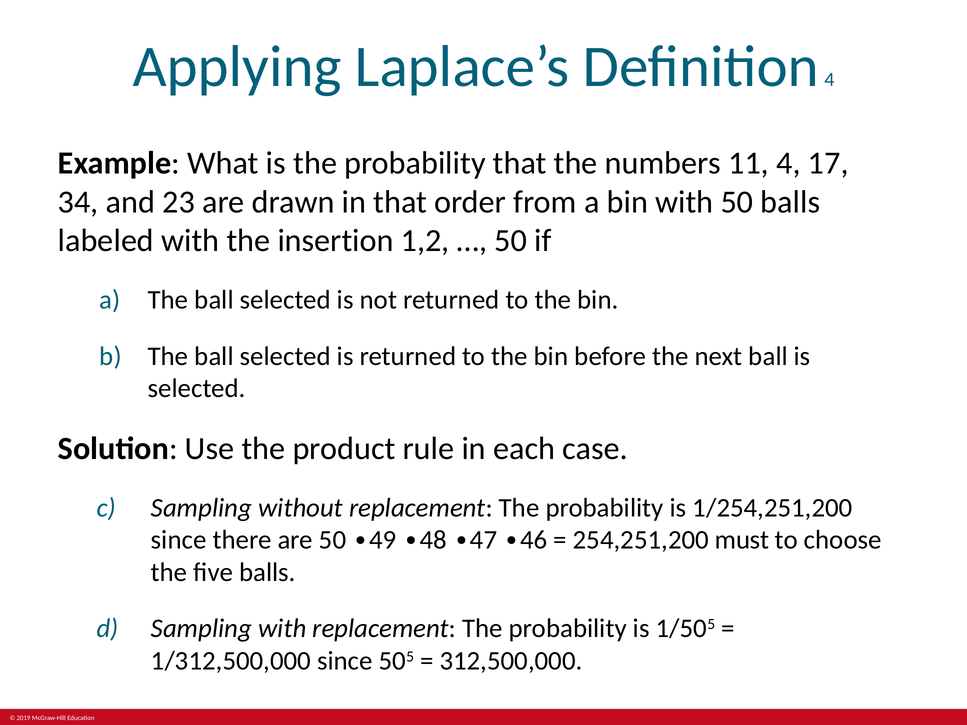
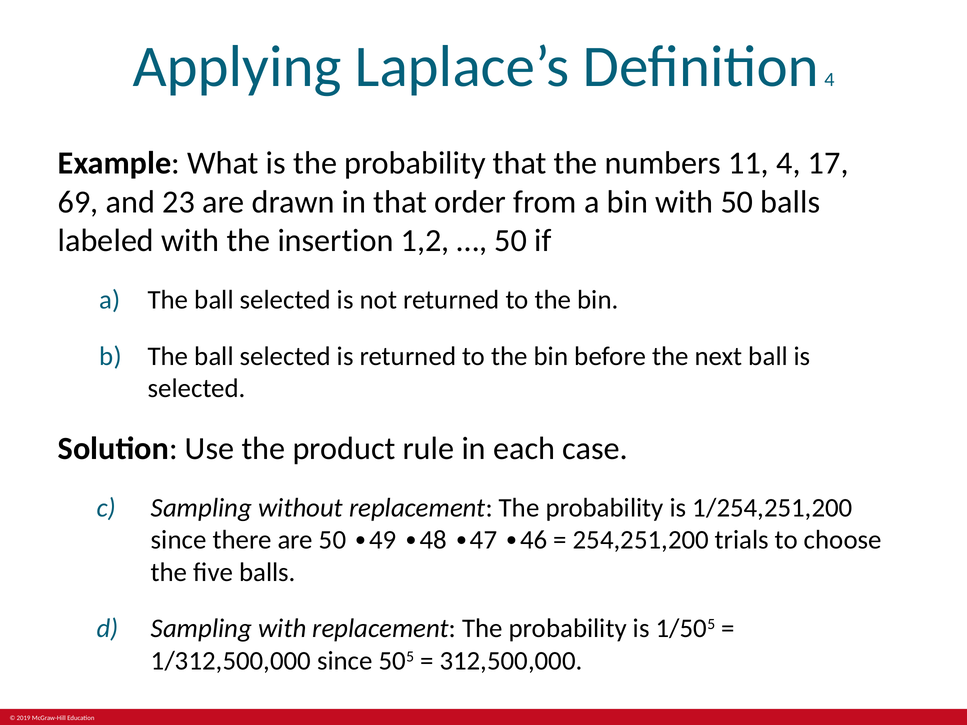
34: 34 -> 69 (78, 202)
must: must -> trials (742, 540)
